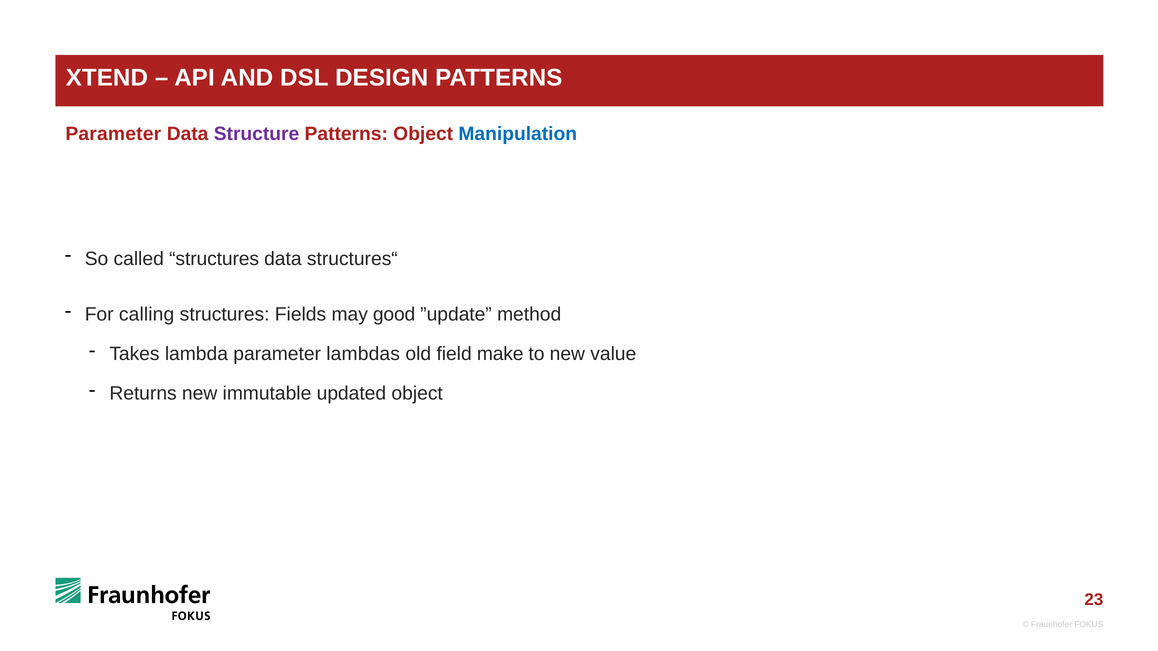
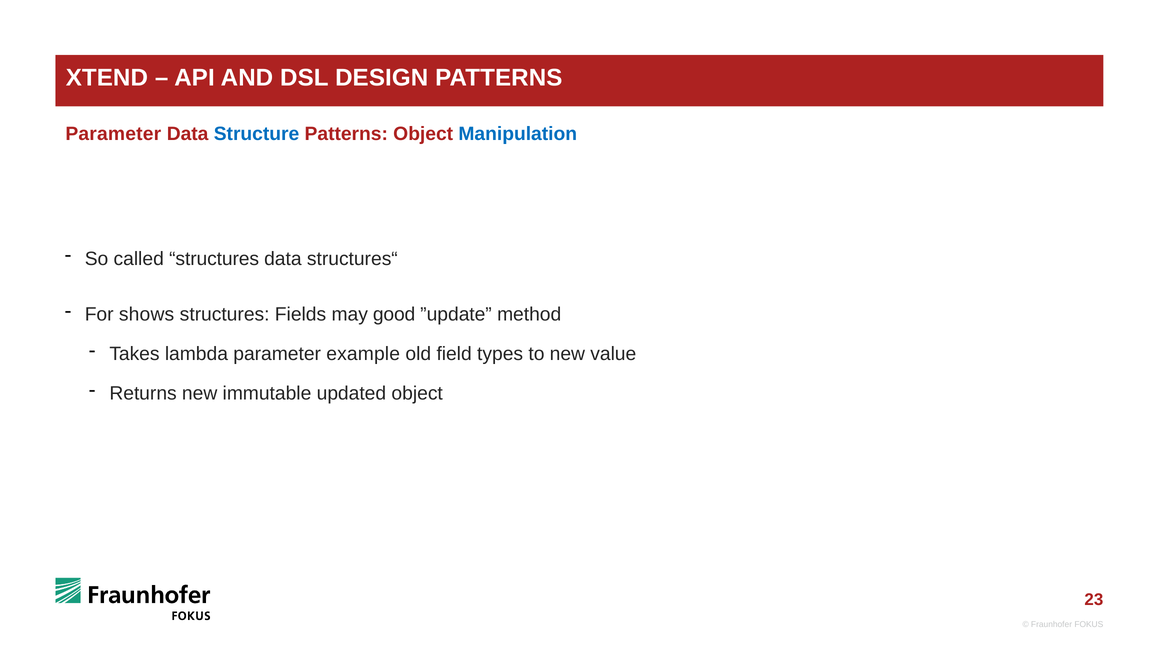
Structure colour: purple -> blue (257, 134)
calling: calling -> shows (147, 315)
lambdas: lambdas -> example (363, 354)
make: make -> types (500, 354)
